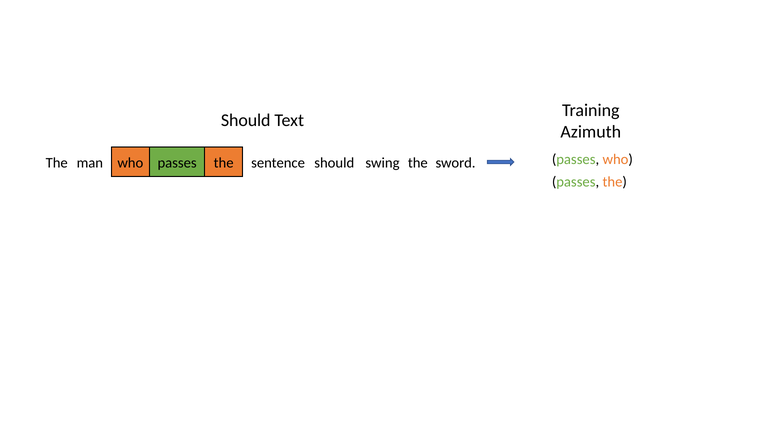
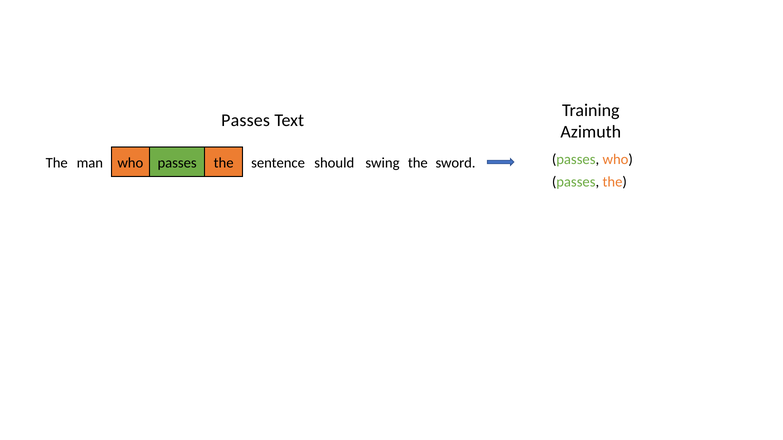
Should: Should -> Passes (246, 120)
